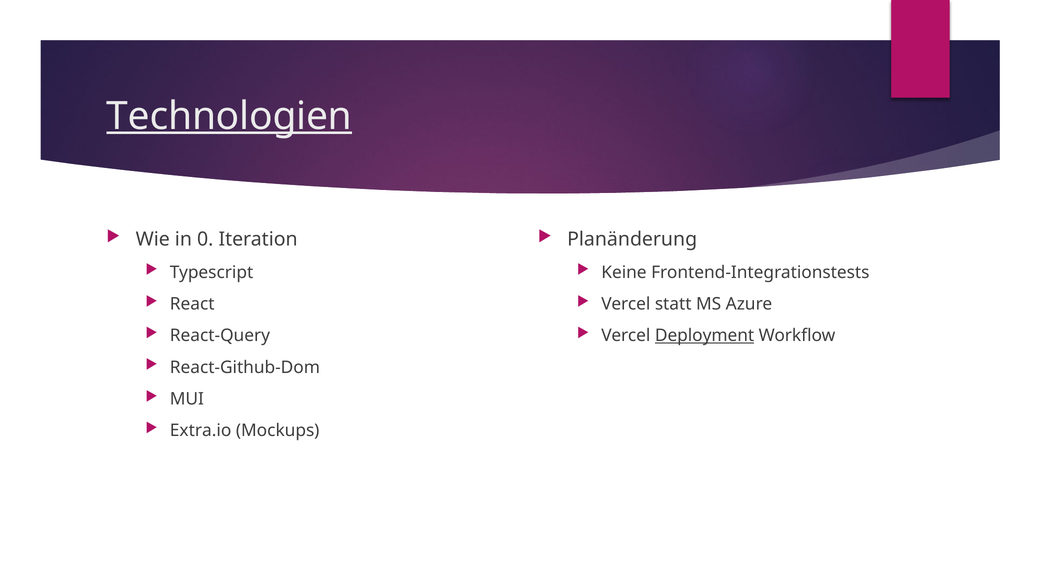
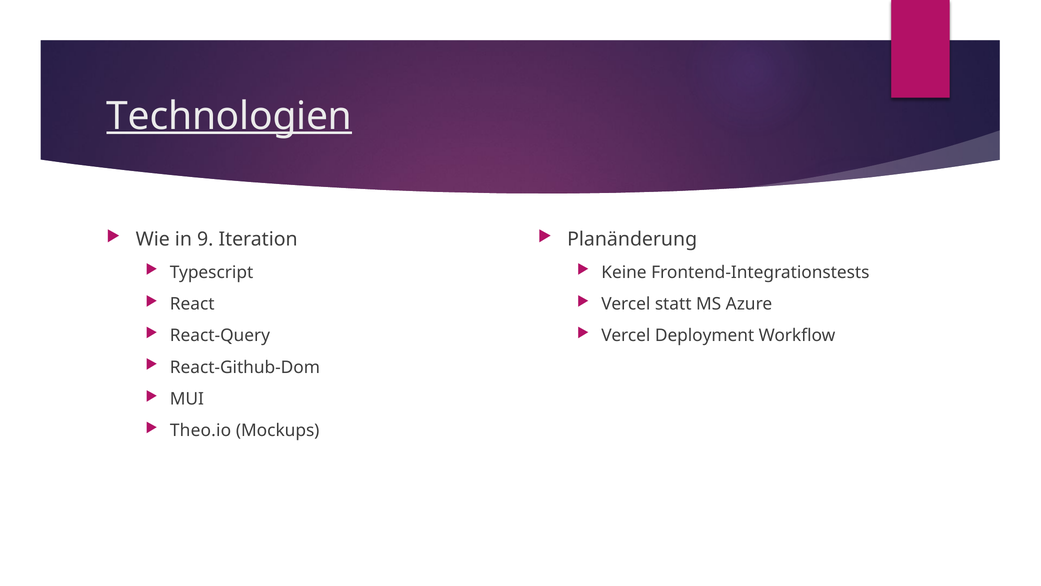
0: 0 -> 9 (205, 239)
Deployment underline: present -> none (705, 335)
Extra.io: Extra.io -> Theo.io (201, 430)
